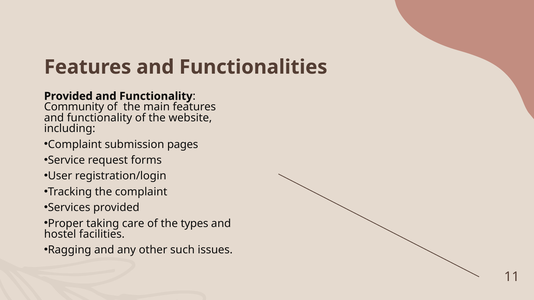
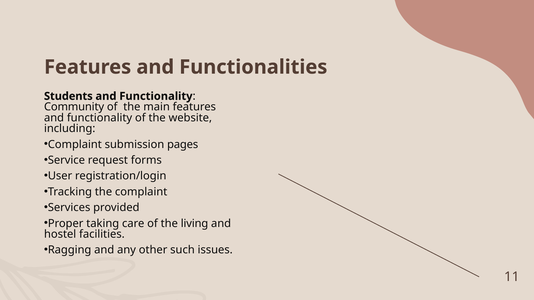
Provided: Provided -> Students (68, 96)
types: types -> living (195, 224)
